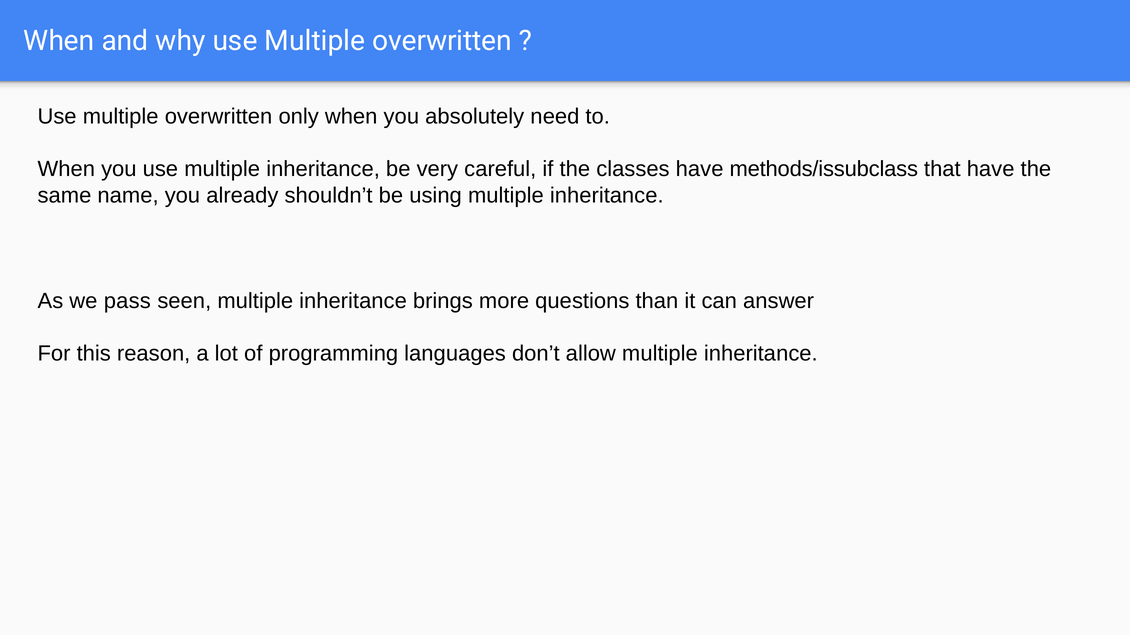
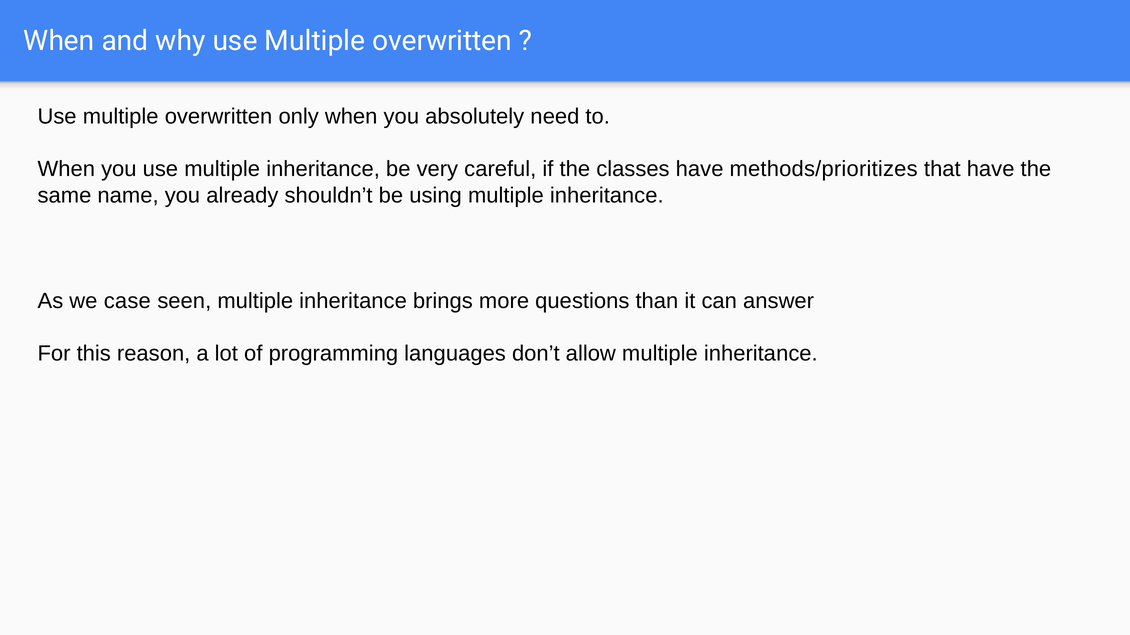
methods/issubclass: methods/issubclass -> methods/prioritizes (824, 169)
pass: pass -> case (127, 301)
